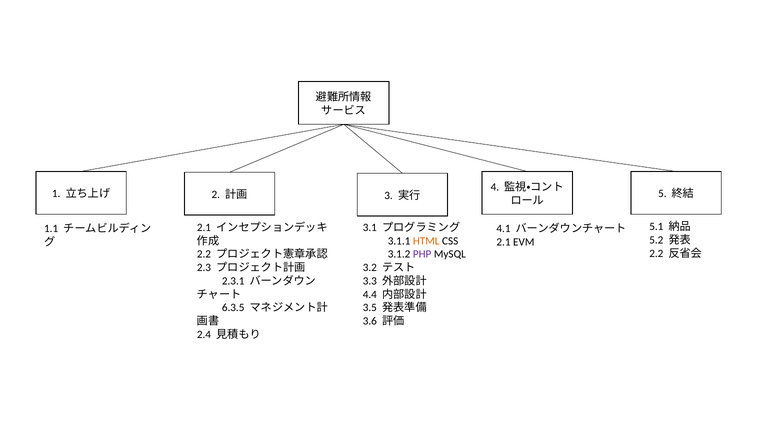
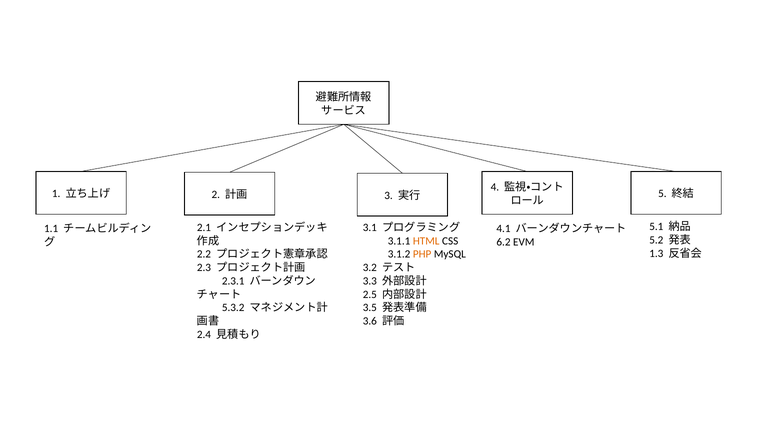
2.1: 2.1 -> 6.2 (504, 242)
2.2: 2.2 -> 1.3 (656, 253)
PHP colour: purple -> orange (422, 254)
4.4: 4.4 -> 2.5 (370, 294)
6.3.5: 6.3.5 -> 5.3.2 (233, 308)
